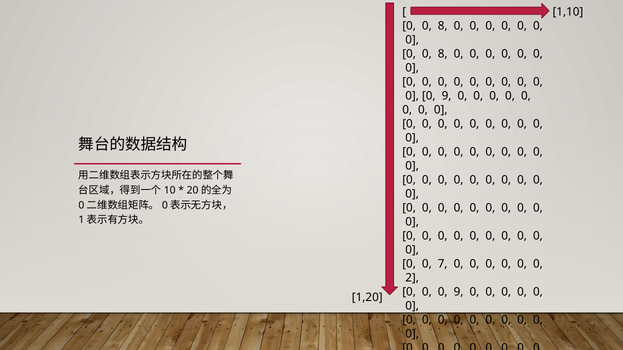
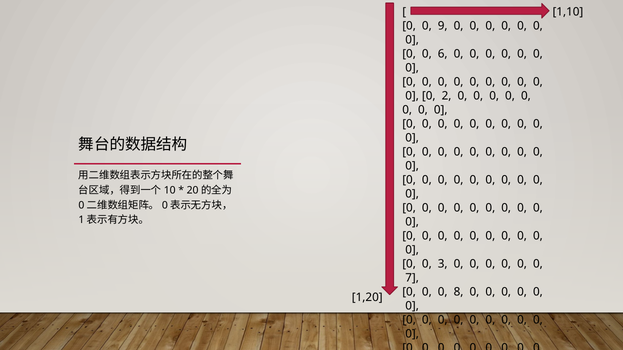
8: 8 -> 9 (443, 26)
8: 8 -> 6 (443, 54)
9: 9 -> 2 (447, 96)
7: 7 -> 3 (443, 264)
2: 2 -> 7 (412, 278)
9: 9 -> 8 (459, 292)
